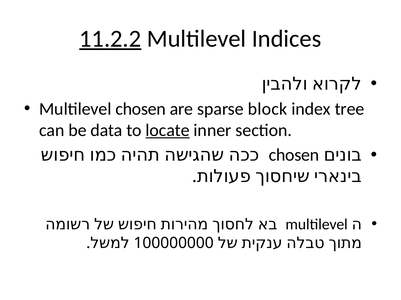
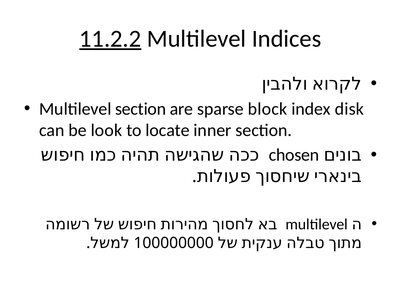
Multilevel chosen: chosen -> section (141, 109)
tree: tree -> disk (349, 109)
data: data -> look (106, 131)
locate underline: present -> none (168, 131)
